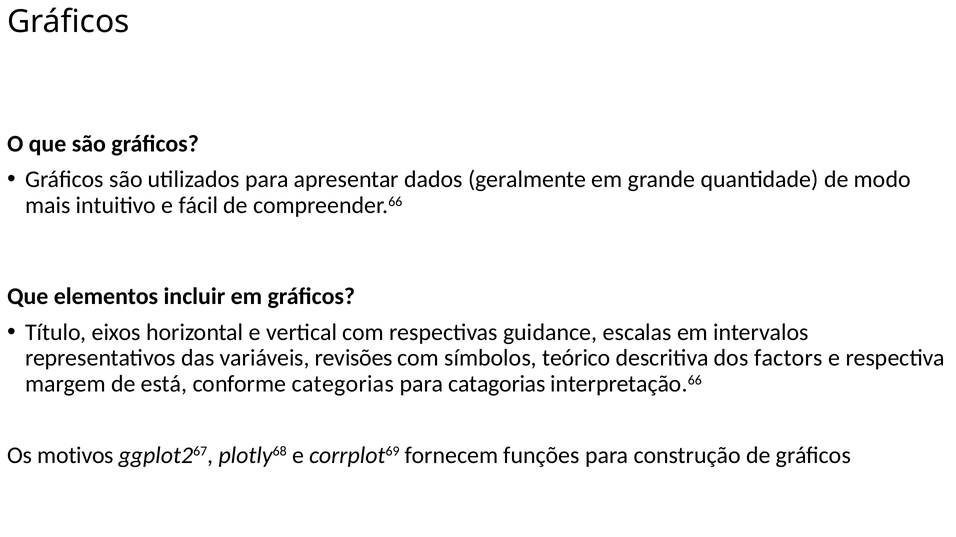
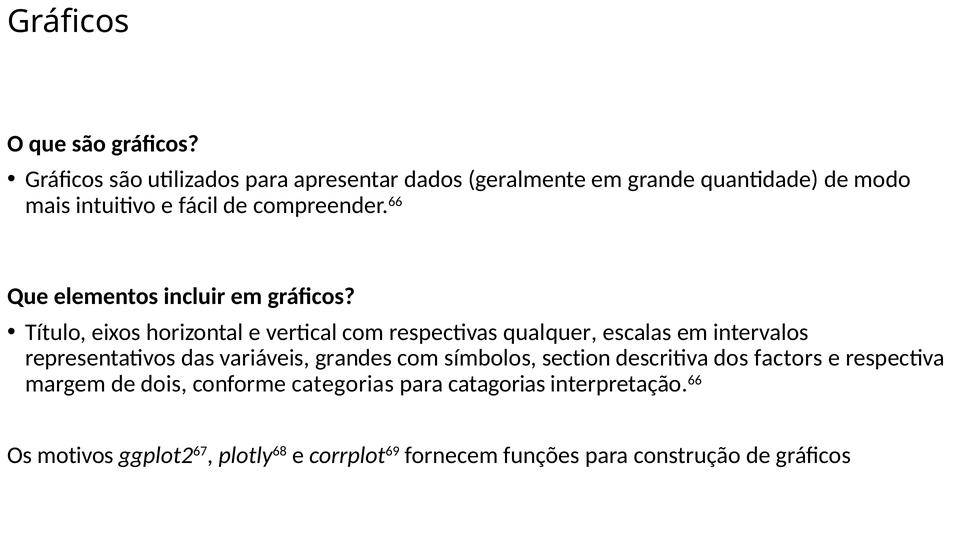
respectivas guidance: guidance -> qualquer (550, 333)
revisões: revisões -> grandes (354, 359)
teórico: teórico -> section (576, 359)
está: está -> dois (164, 384)
